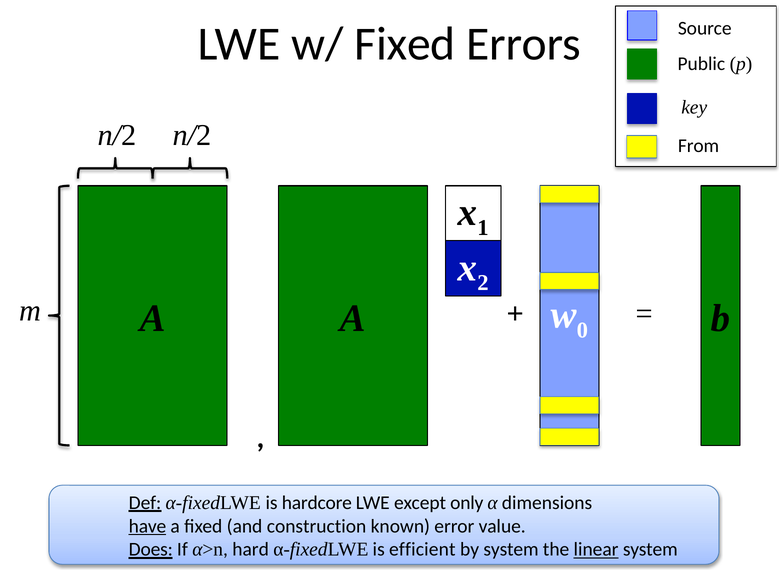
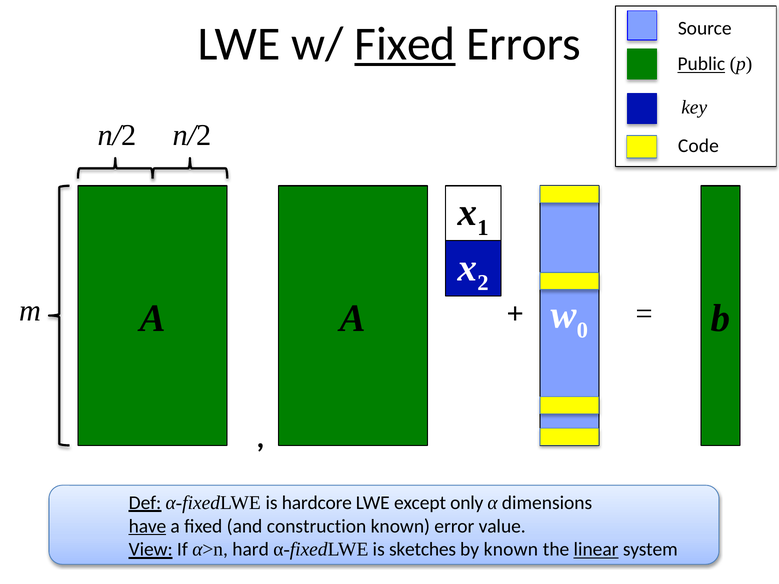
Fixed underline: none -> present (405, 44)
Public underline: none -> present (701, 64)
From: From -> Code (698, 146)
Does: Does -> View (151, 550)
efficient: efficient -> sketches (423, 550)
by system: system -> known (511, 550)
